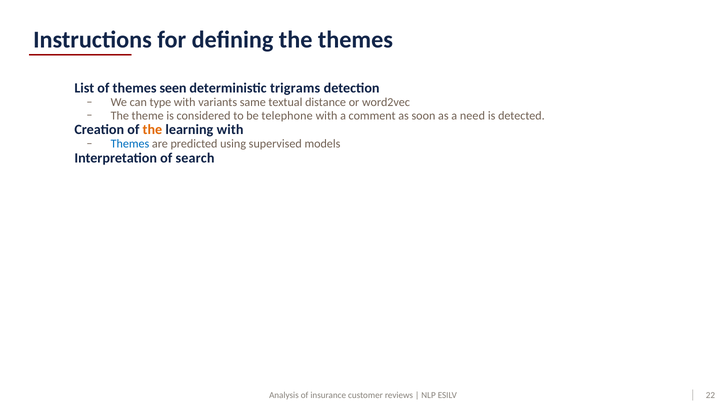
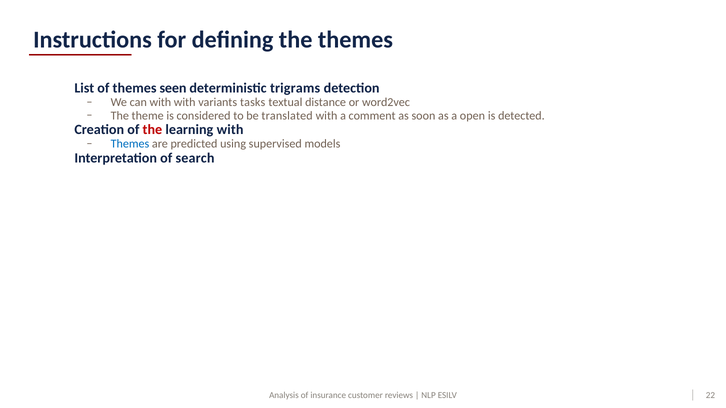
can type: type -> with (160, 103)
same: same -> tasks (253, 103)
telephone: telephone -> translated (287, 116)
need: need -> open (472, 116)
the colour: orange -> red (152, 130)
